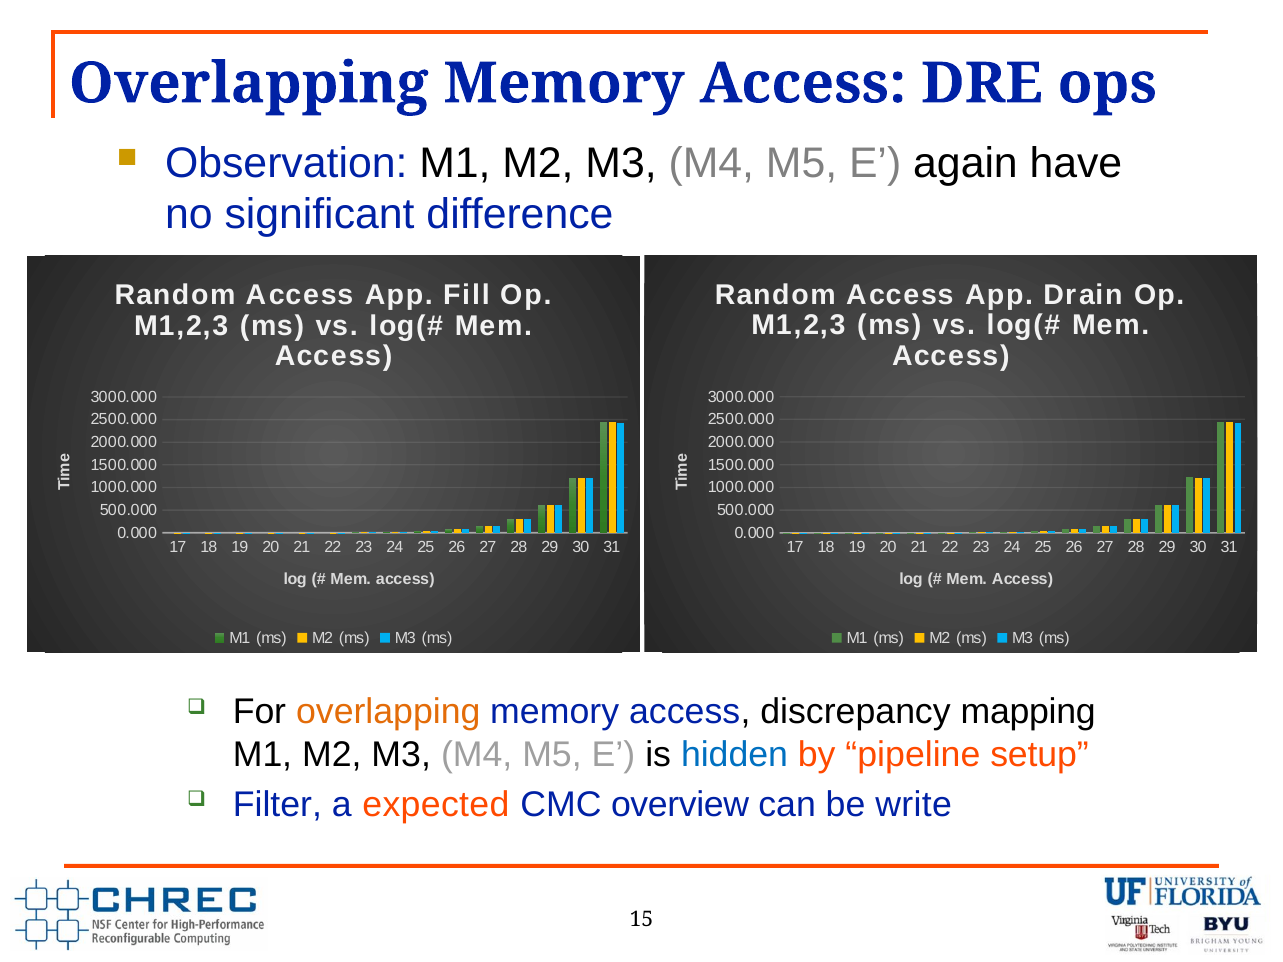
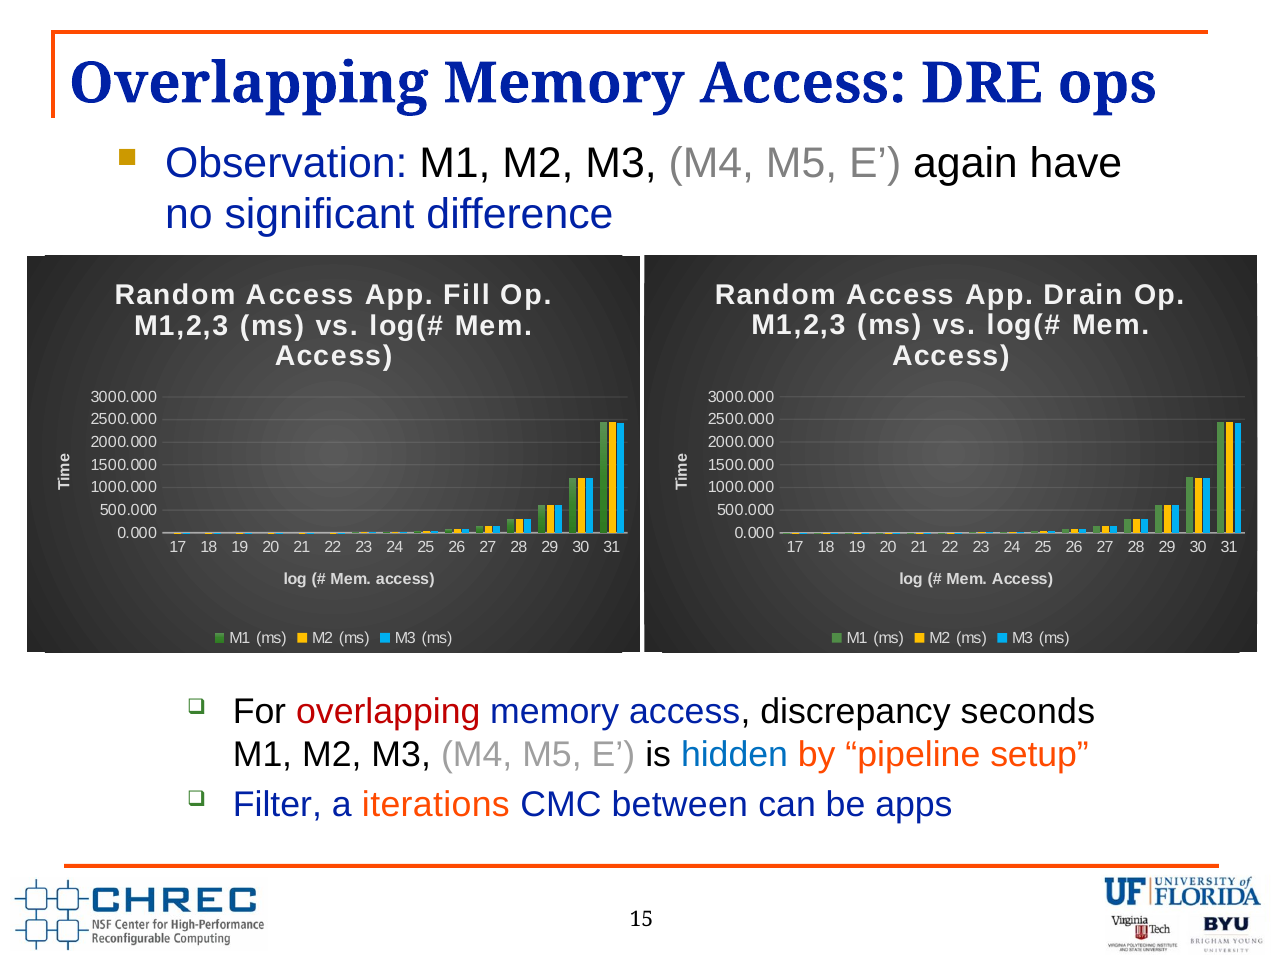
overlapping colour: orange -> red (388, 712)
mapping: mapping -> seconds (1028, 712)
expected: expected -> iterations (436, 805)
overview: overview -> between (680, 805)
write: write -> apps (914, 805)
